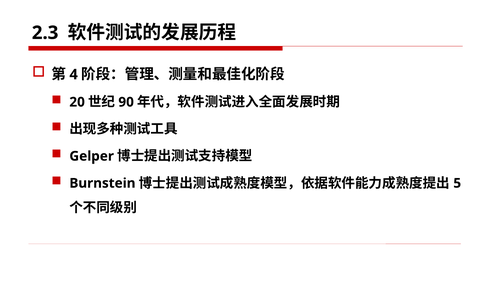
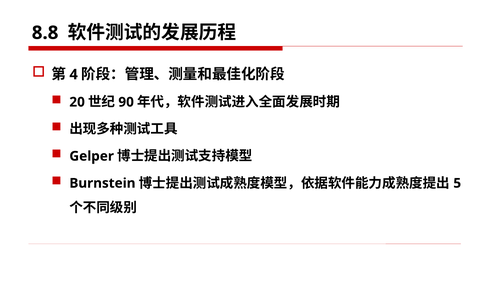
2.3: 2.3 -> 8.8 (45, 33)
